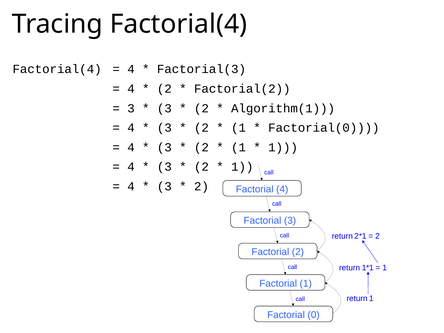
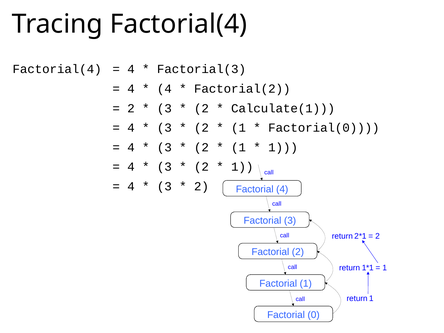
2: 2 -> 4 (164, 89)
3: 3 -> 2 (131, 108)
Algorithm(1: Algorithm(1 -> Calculate(1 (283, 108)
